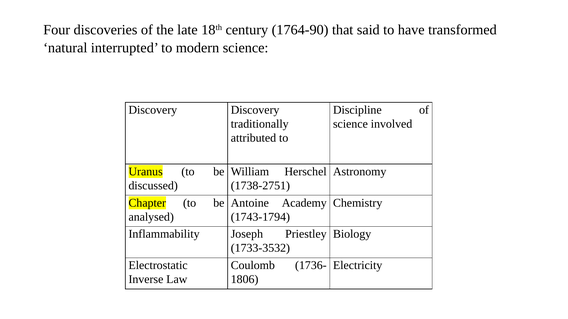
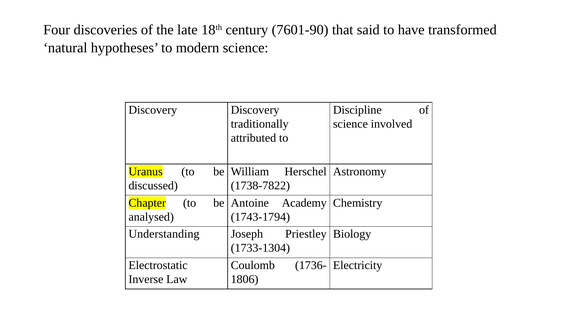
1764-90: 1764-90 -> 7601-90 (300, 30)
interrupted: interrupted -> hypotheses (125, 48)
1738-2751: 1738-2751 -> 1738-7822 (260, 186)
Inflammability: Inflammability -> Understanding (164, 234)
1733-3532: 1733-3532 -> 1733-1304 (260, 248)
